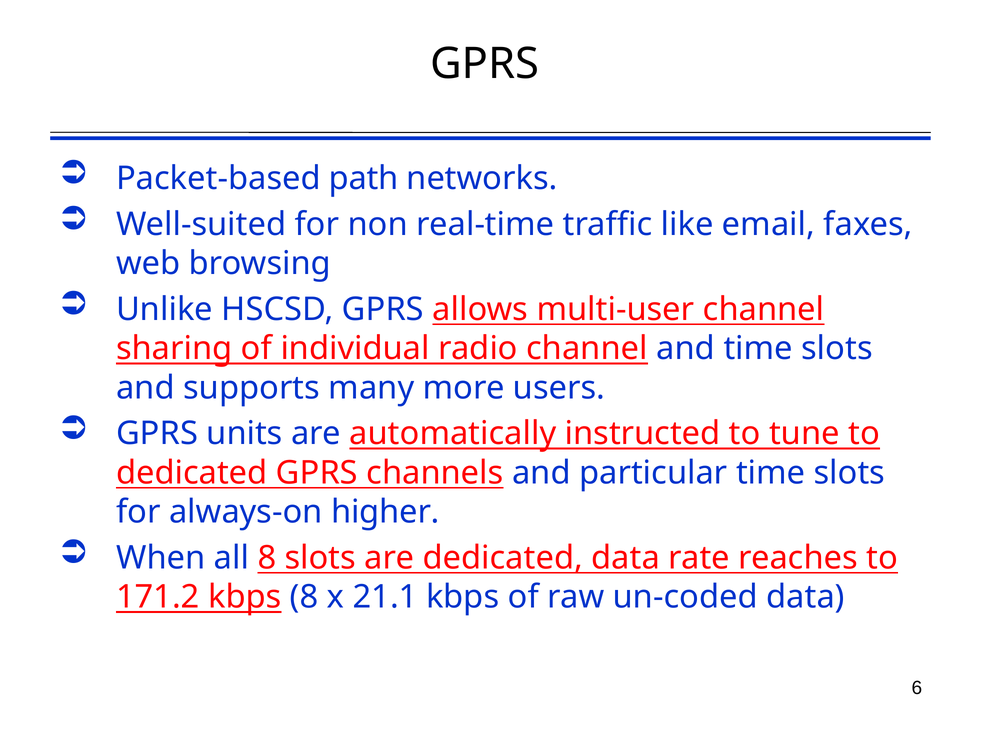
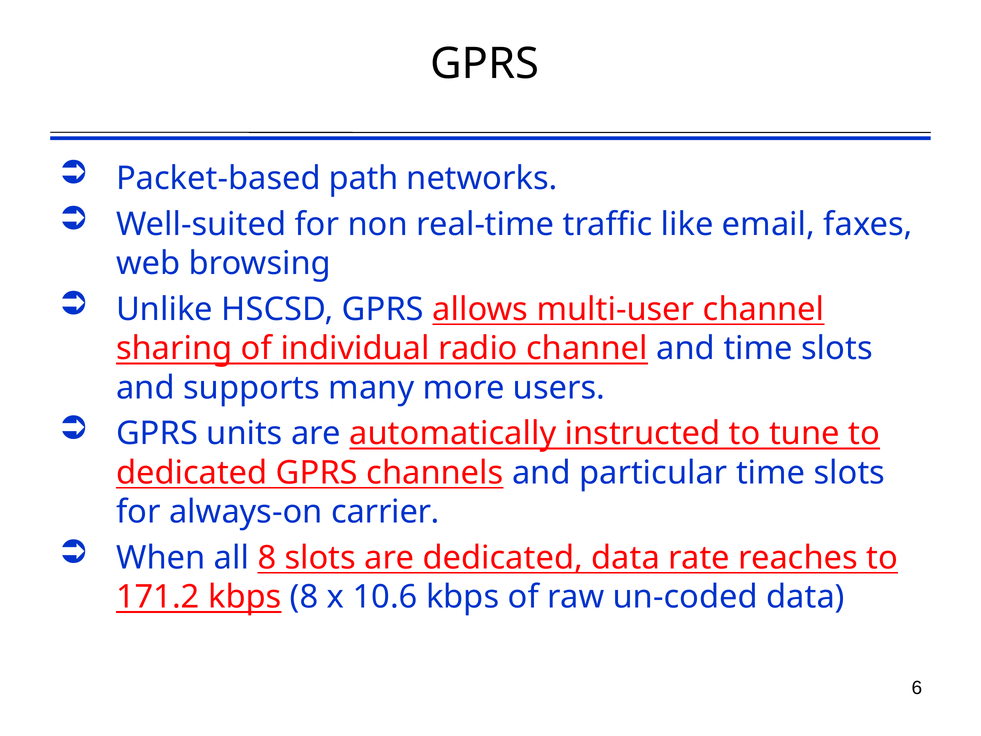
higher: higher -> carrier (385, 512)
21.1: 21.1 -> 10.6 (385, 597)
